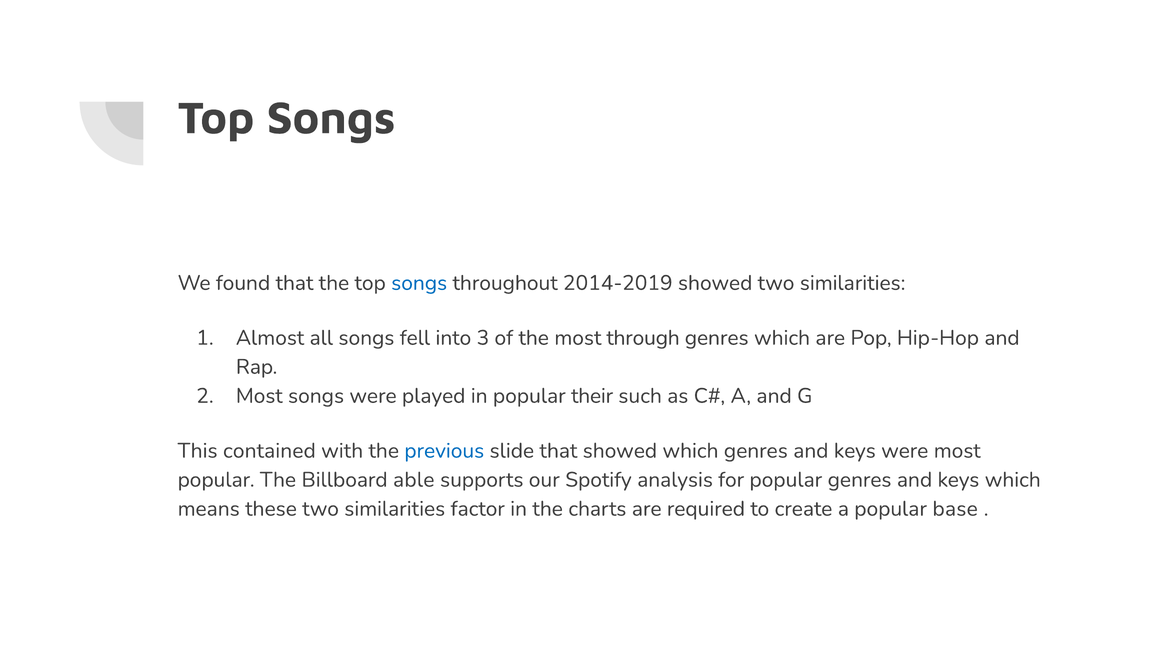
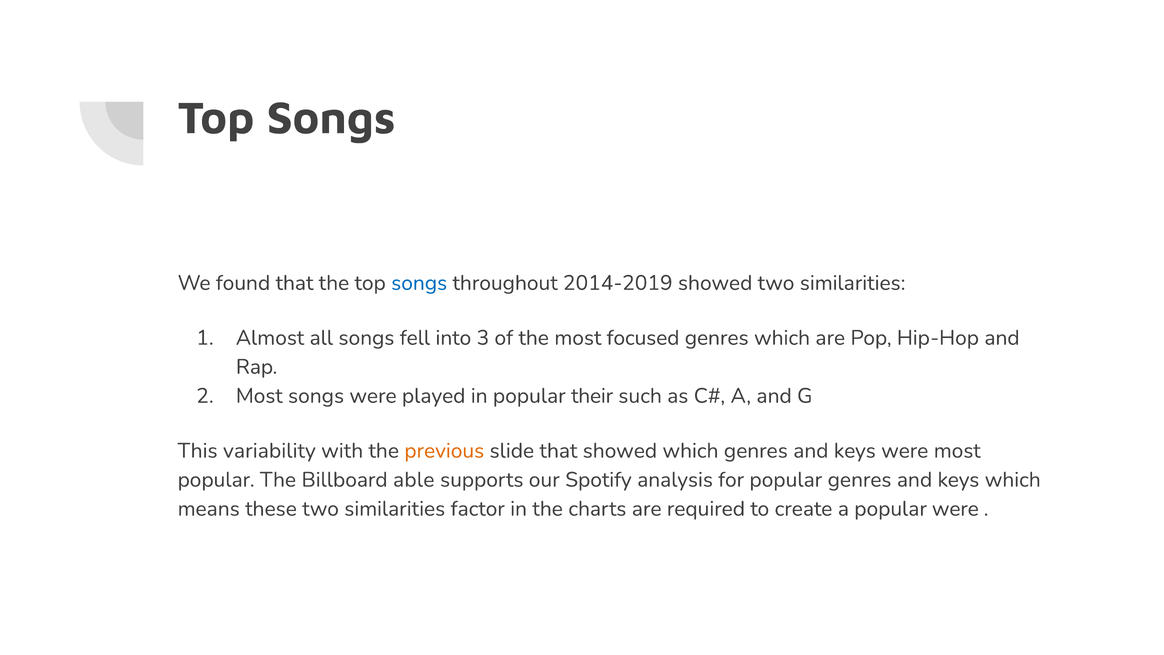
through: through -> focused (643, 338)
contained: contained -> variability (269, 451)
previous colour: blue -> orange (444, 451)
popular base: base -> were (955, 509)
